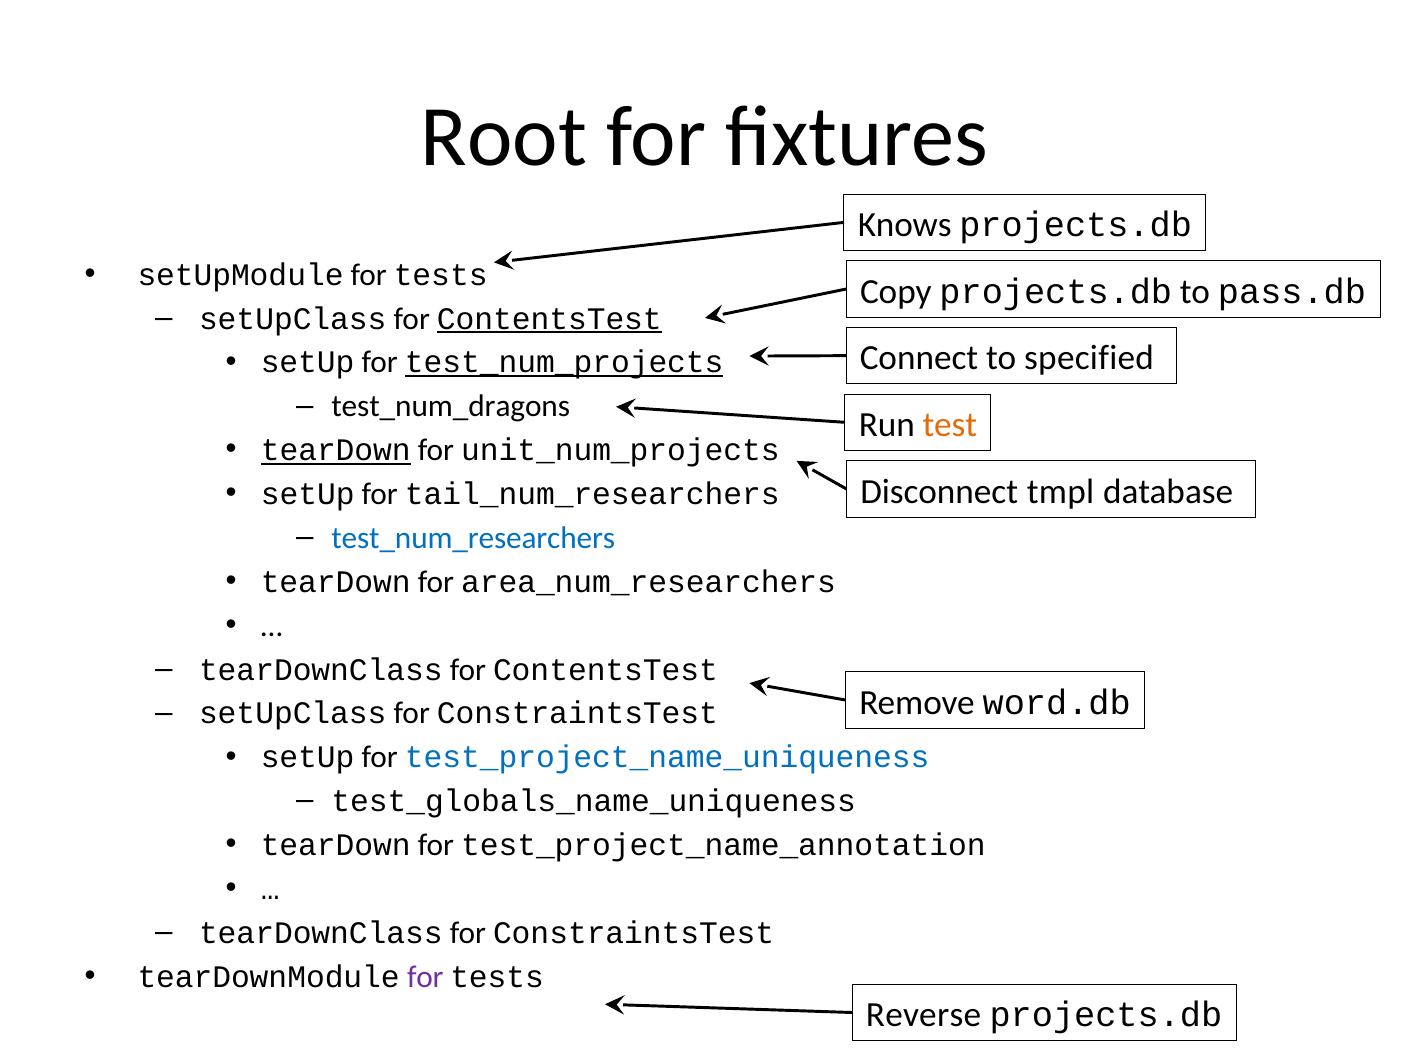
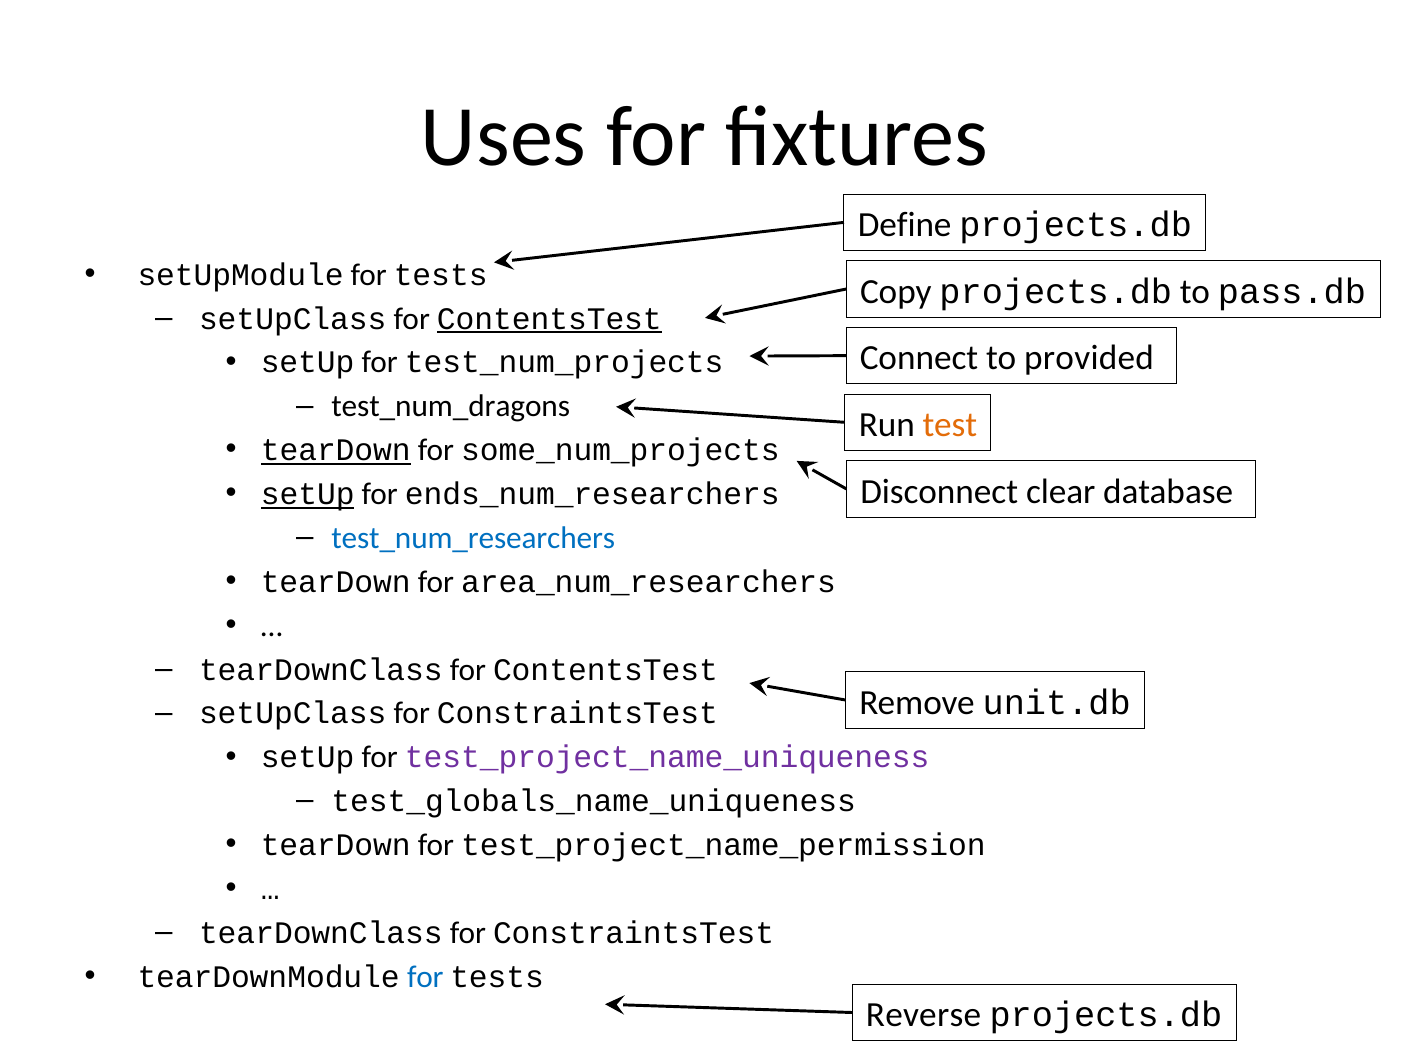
Root: Root -> Uses (504, 136)
Knows: Knows -> Define (905, 225)
specified: specified -> provided (1089, 358)
test_num_projects underline: present -> none (564, 362)
unit_num_projects: unit_num_projects -> some_num_projects (620, 450)
tmpl: tmpl -> clear (1061, 491)
setUp underline: none -> present (308, 494)
tail_num_researchers: tail_num_researchers -> ends_num_researchers (592, 494)
word.db: word.db -> unit.db (1057, 702)
test_project_name_uniqueness colour: blue -> purple (667, 757)
test_project_name_annotation: test_project_name_annotation -> test_project_name_permission (723, 845)
for colour: purple -> blue (425, 976)
